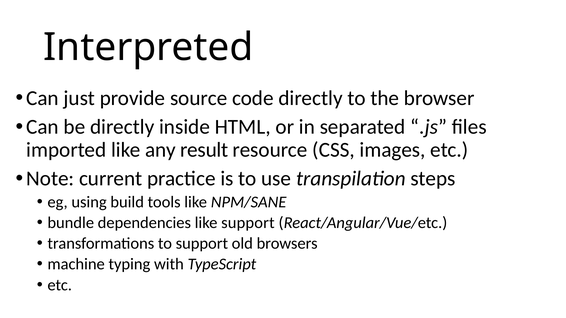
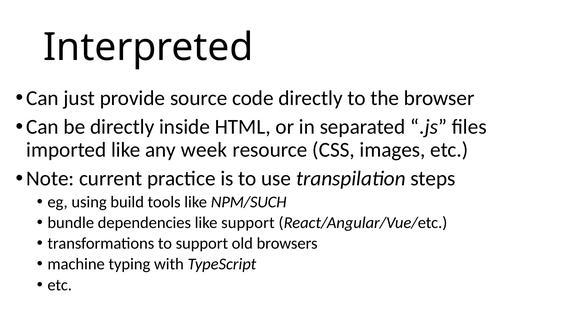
result: result -> week (204, 150)
NPM/SANE: NPM/SANE -> NPM/SUCH (249, 202)
